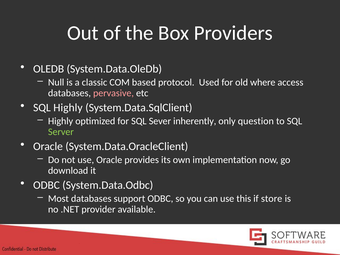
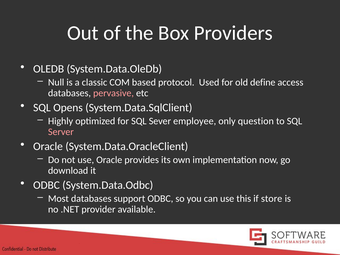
where: where -> define (263, 82)
SQL Highly: Highly -> Opens (68, 108)
inherently: inherently -> employee (195, 121)
Server colour: light green -> pink (61, 132)
